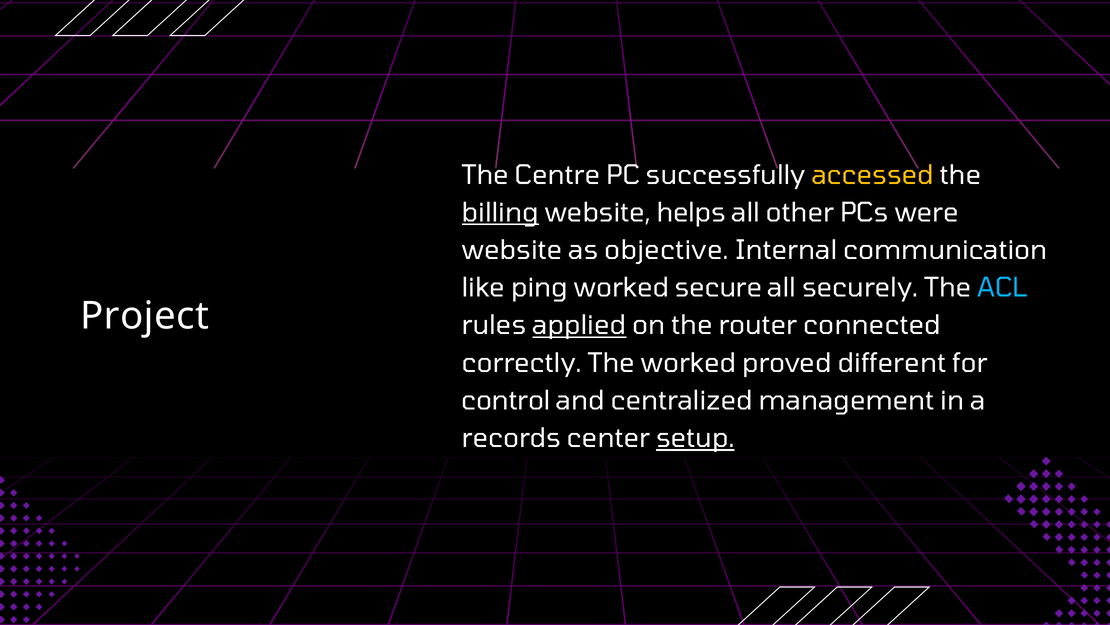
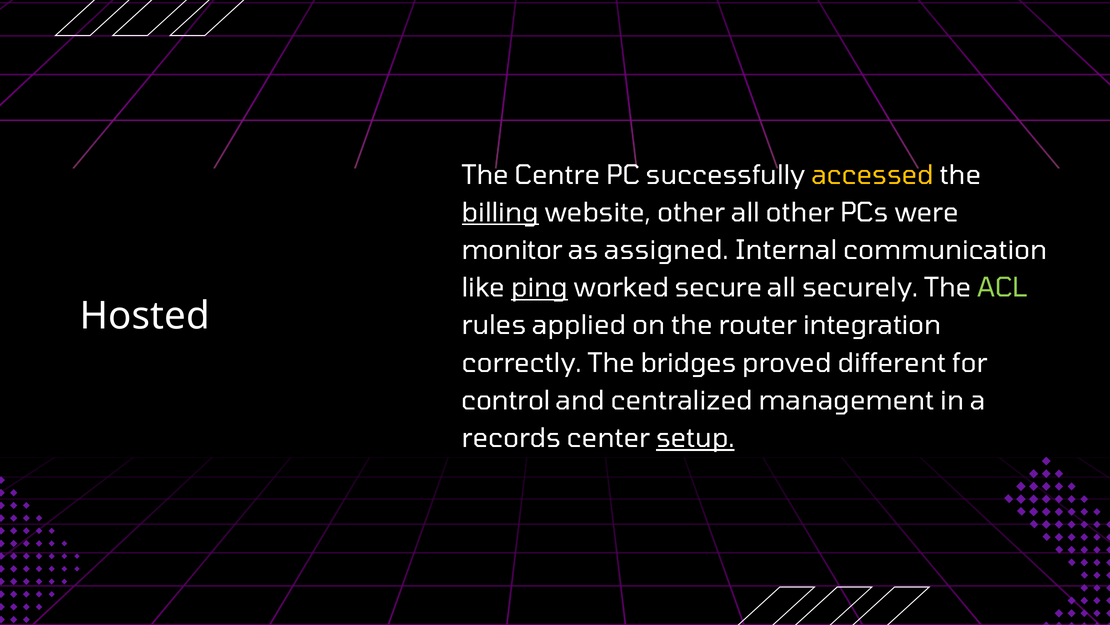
website helps: helps -> other (691, 213)
website: website -> monitor (512, 250)
objective: objective -> assigned (667, 250)
ping underline: none -> present (539, 288)
ACL colour: light blue -> light green (1002, 288)
Project: Project -> Hosted (145, 316)
applied underline: present -> none (579, 325)
connected: connected -> integration (872, 325)
The worked: worked -> bridges (689, 363)
